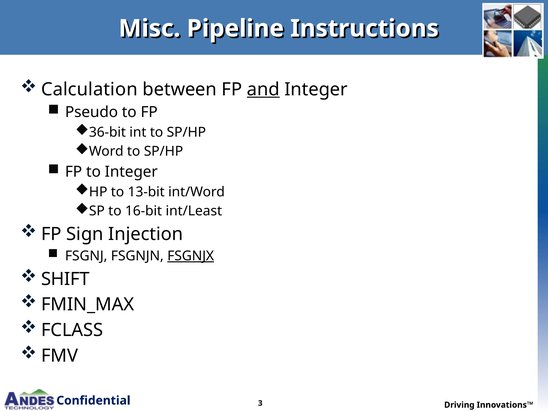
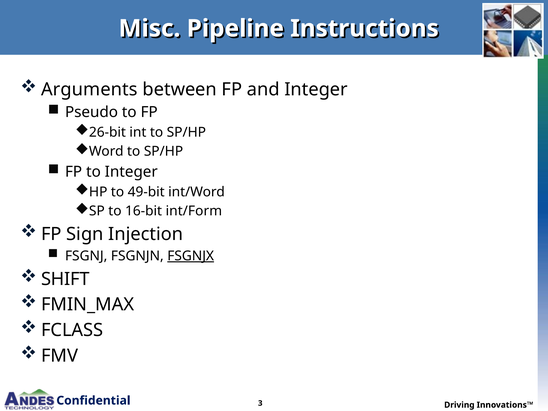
Calculation: Calculation -> Arguments (89, 89)
and underline: present -> none (263, 89)
36-bit: 36-bit -> 26-bit (107, 132)
13-bit: 13-bit -> 49-bit (146, 192)
int/Least: int/Least -> int/Form (194, 211)
